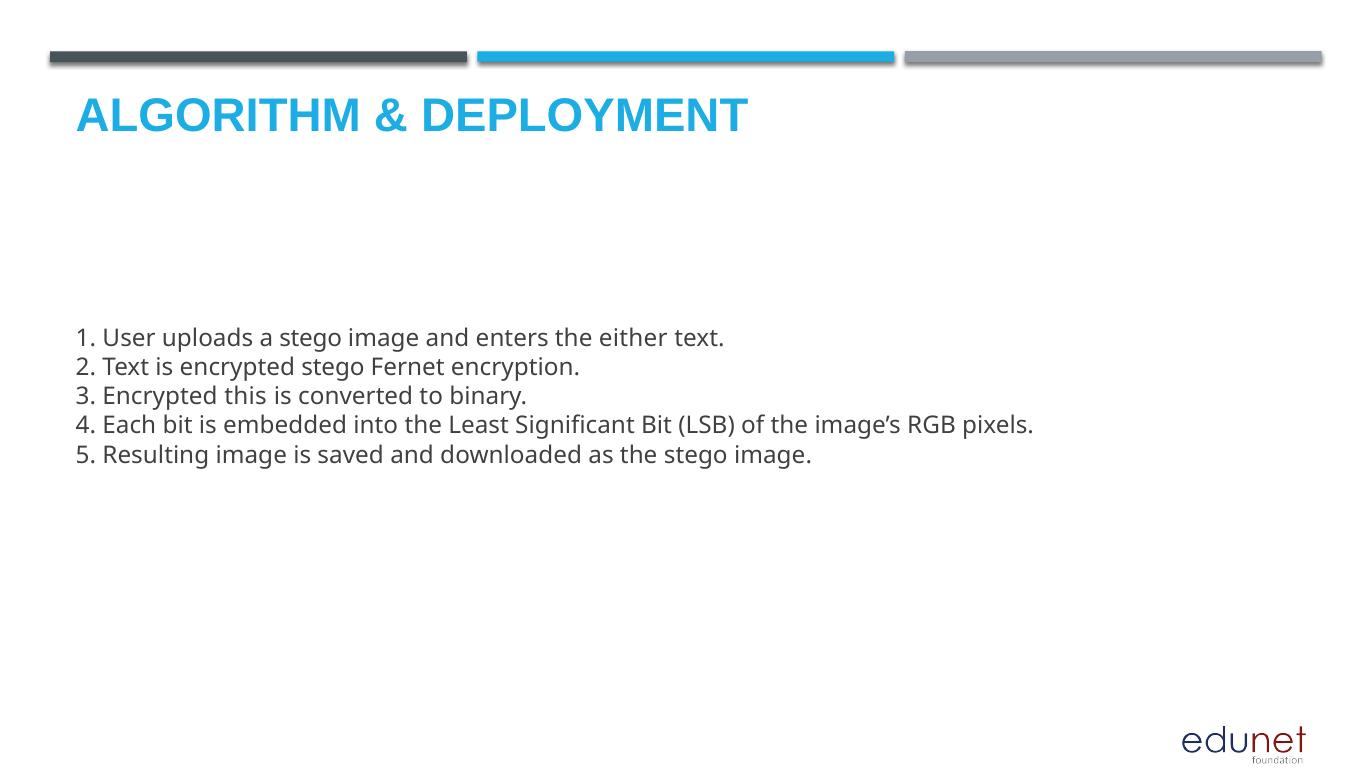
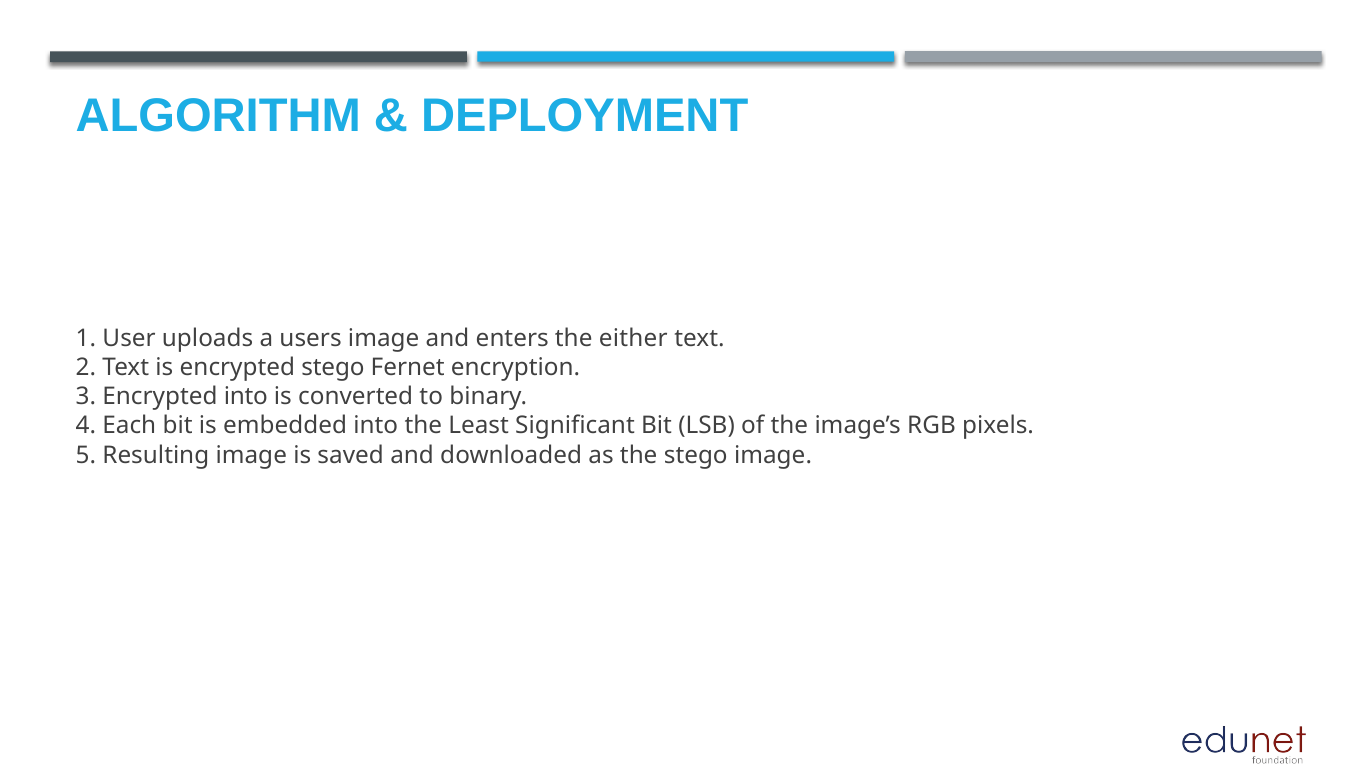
a stego: stego -> users (311, 338)
Encrypted this: this -> into (246, 397)
